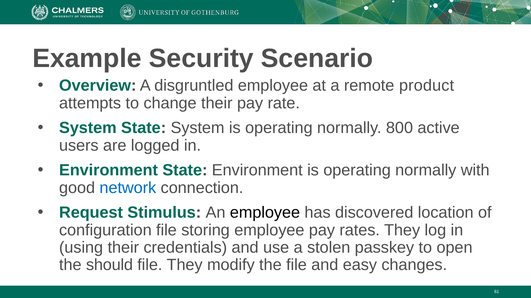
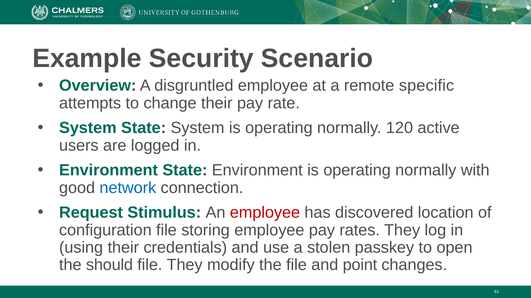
product: product -> specific (427, 86)
800: 800 -> 120 (400, 128)
employee colour: black -> red (265, 213)
easy: easy -> point (360, 266)
